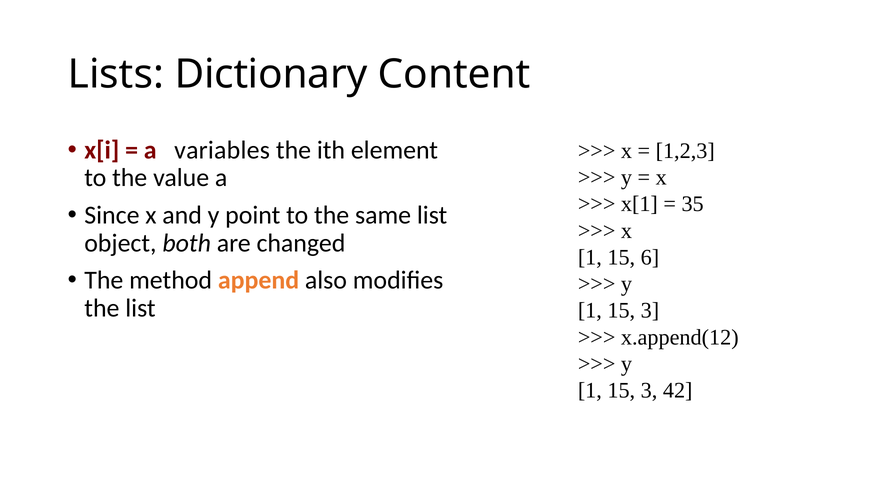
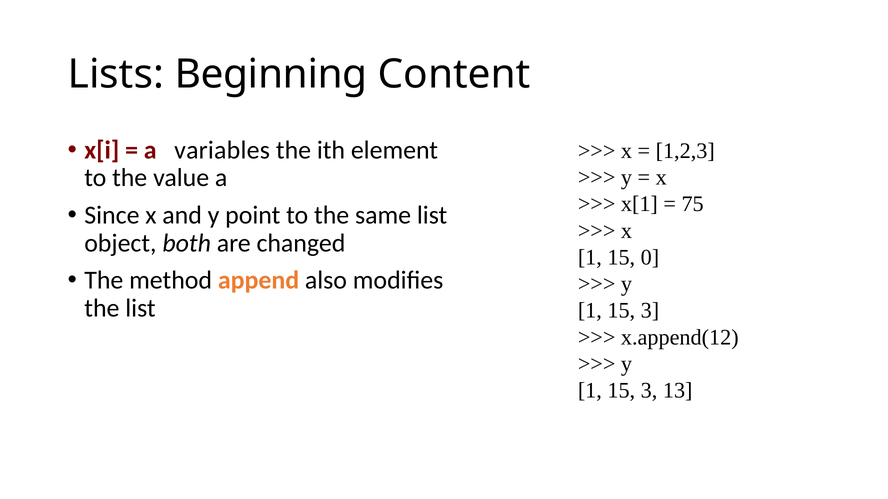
Dictionary: Dictionary -> Beginning (271, 75)
35: 35 -> 75 (693, 204)
6: 6 -> 0 (650, 258)
42: 42 -> 13 (678, 391)
